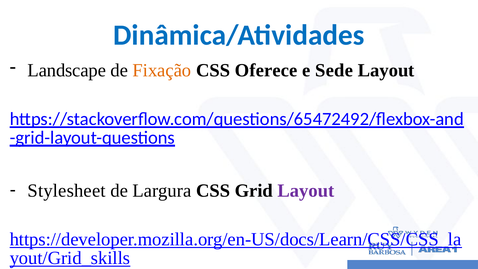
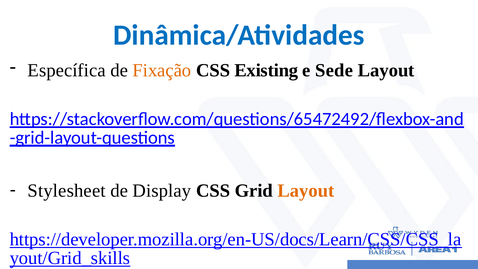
Landscape: Landscape -> Específica (67, 70)
Oferece: Oferece -> Existing (266, 70)
Largura: Largura -> Display (162, 191)
Layout colour: purple -> orange (306, 191)
